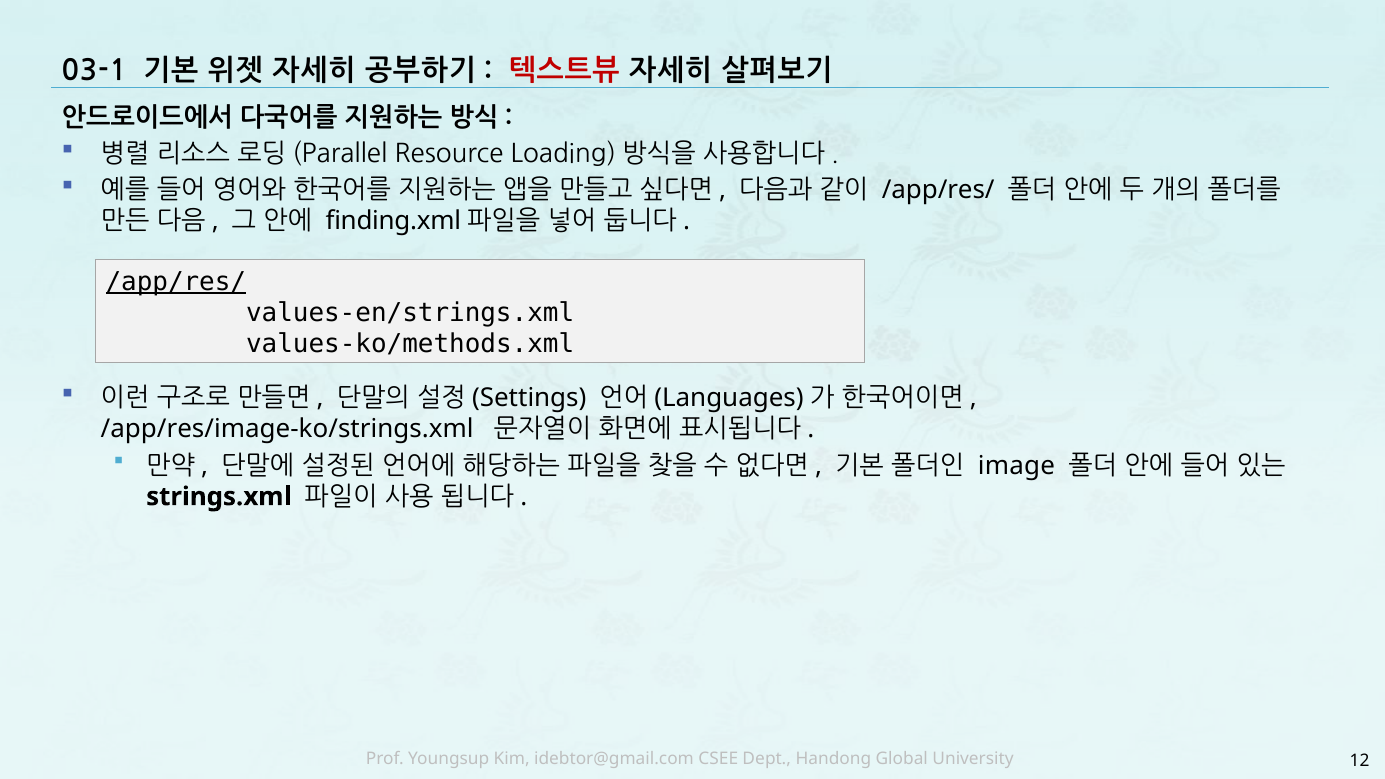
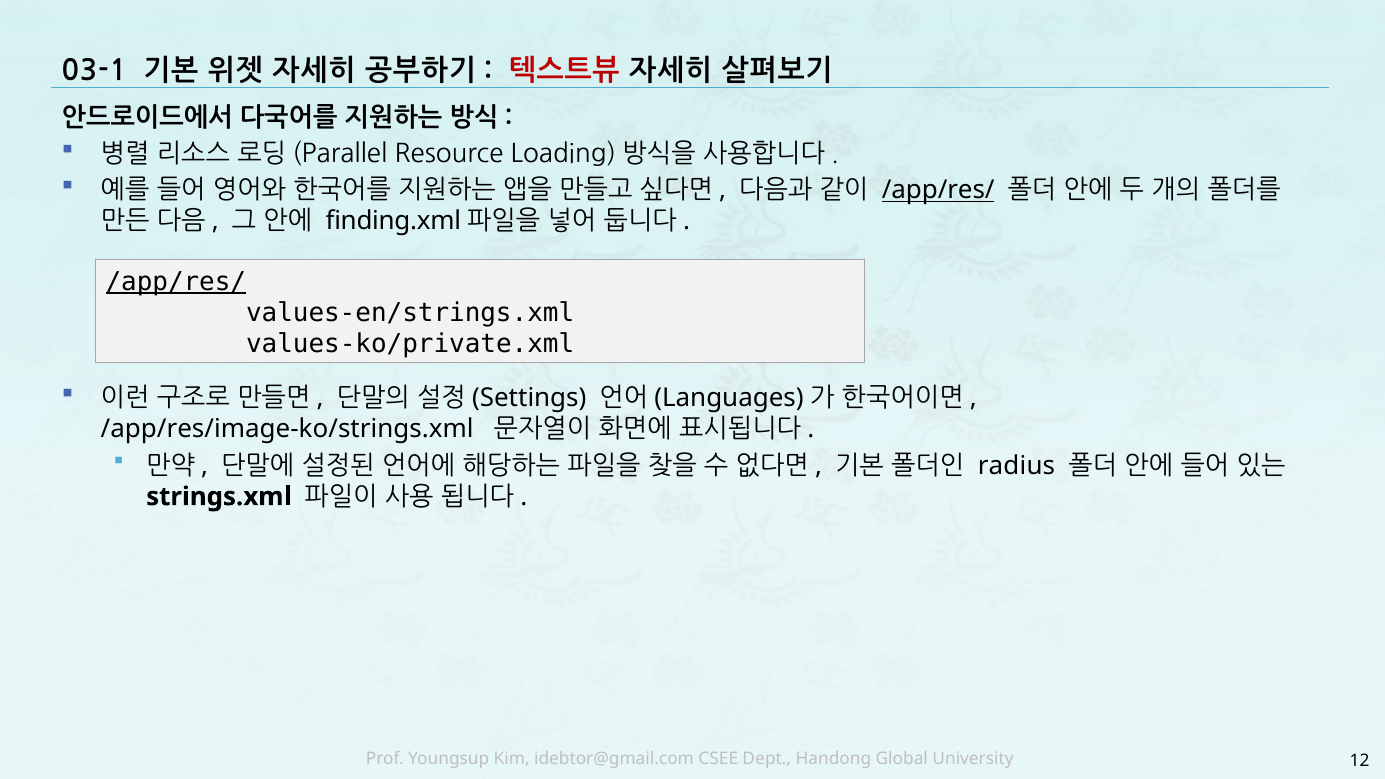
/app/res/ underline: none -> present (938, 190)
values-ko/methods.xml: values-ko/methods.xml -> values-ko/private.xml (410, 344)
image: image -> radius (1017, 466)
